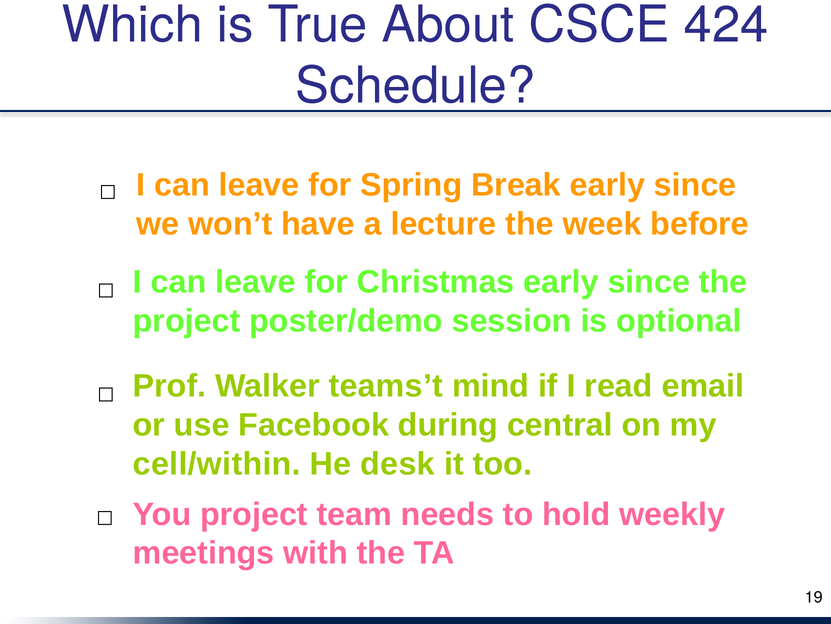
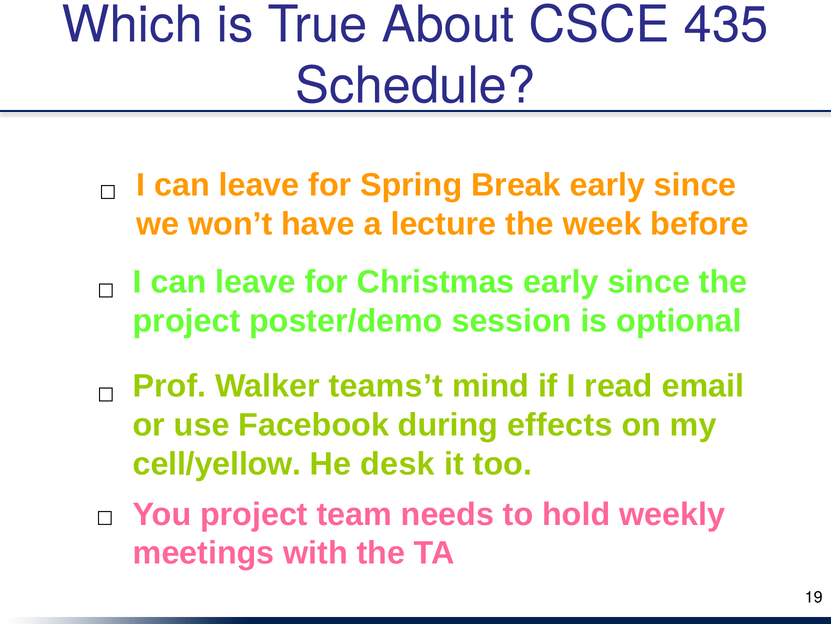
424: 424 -> 435 (726, 25)
central: central -> effects (560, 425)
cell/within: cell/within -> cell/yellow (217, 463)
